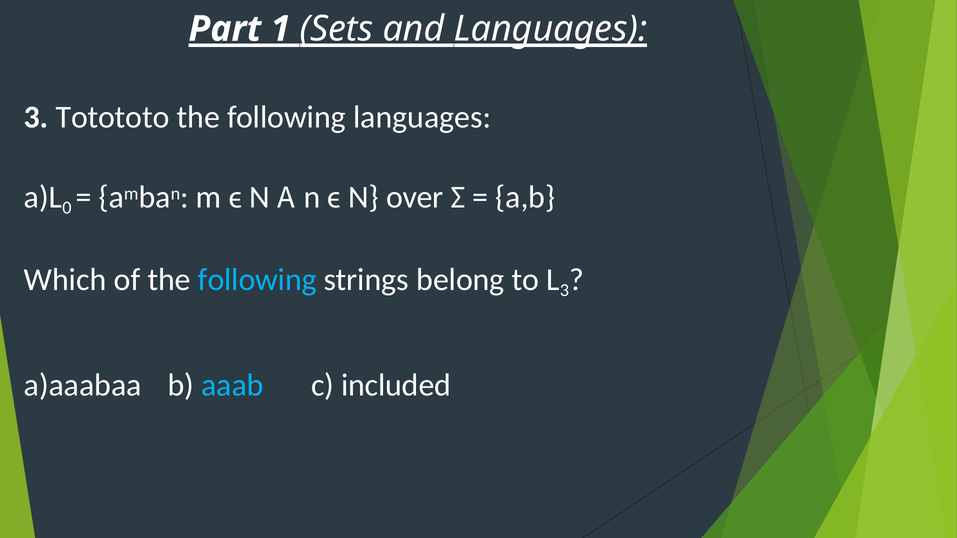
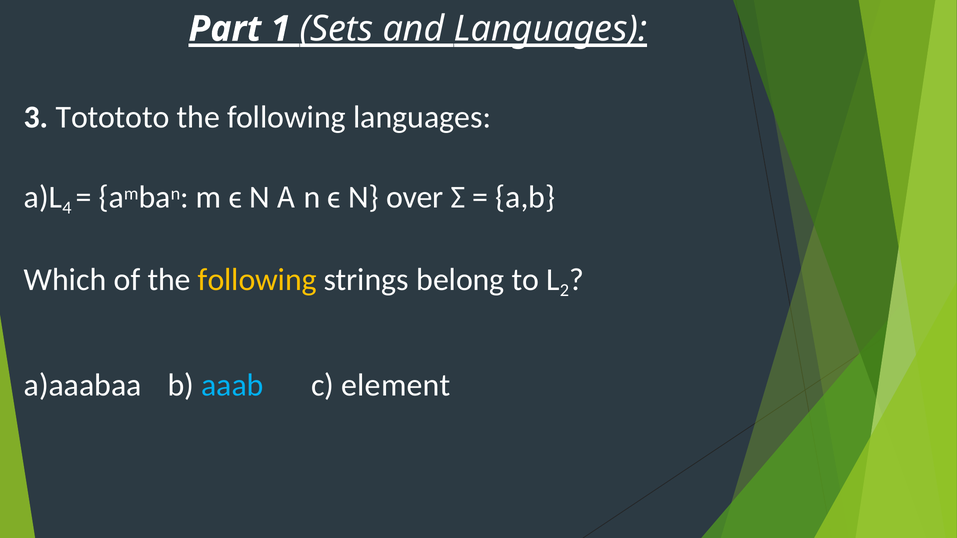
0: 0 -> 4 (67, 208)
following colour: light blue -> yellow (257, 280)
3: 3 -> 2 (564, 290)
included: included -> element (396, 386)
